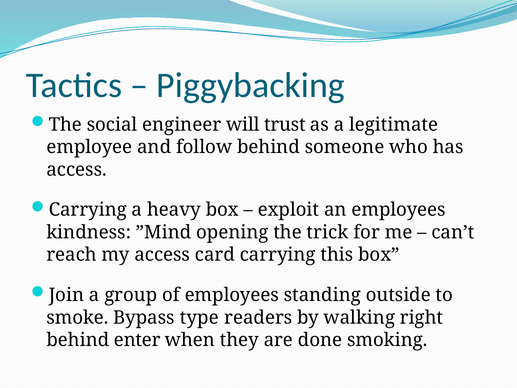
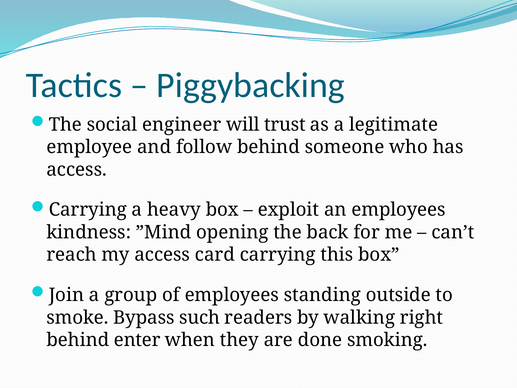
trick: trick -> back (328, 232)
type: type -> such (200, 317)
